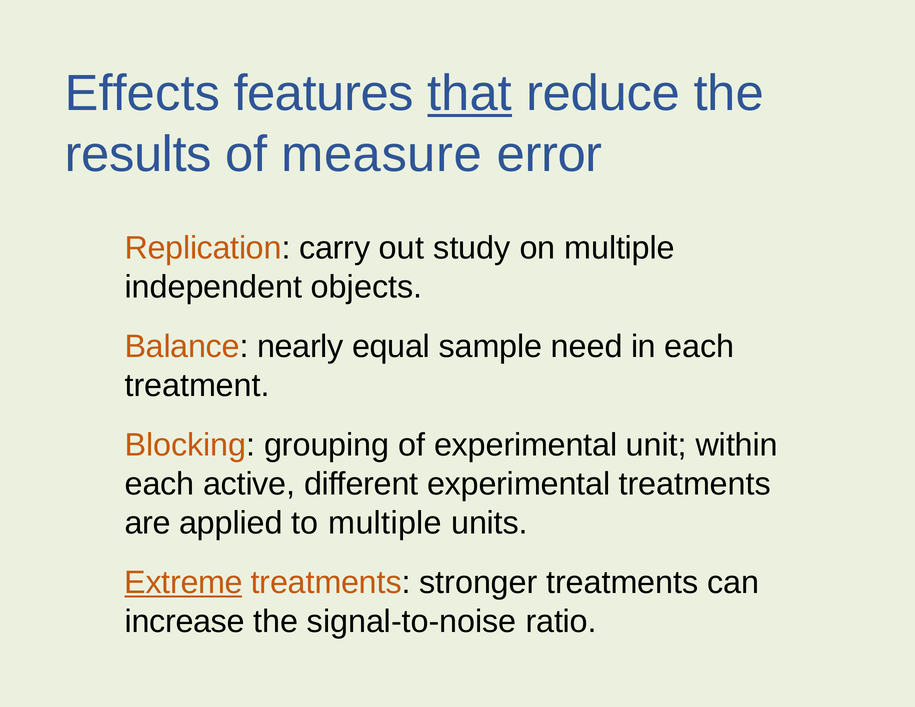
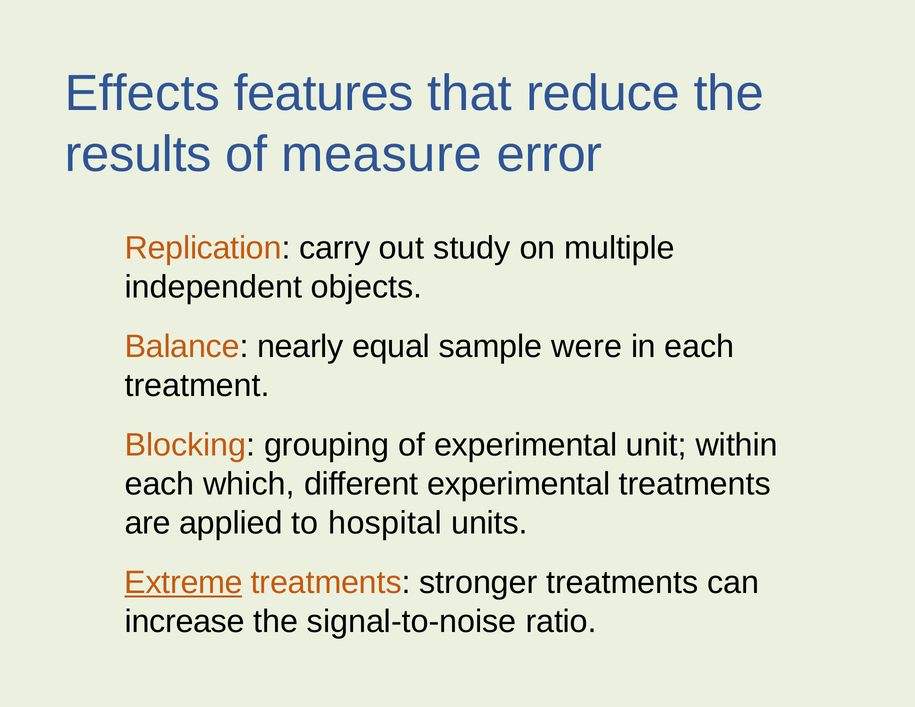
that underline: present -> none (470, 94)
need: need -> were (587, 347)
active: active -> which (249, 484)
to multiple: multiple -> hospital (385, 523)
